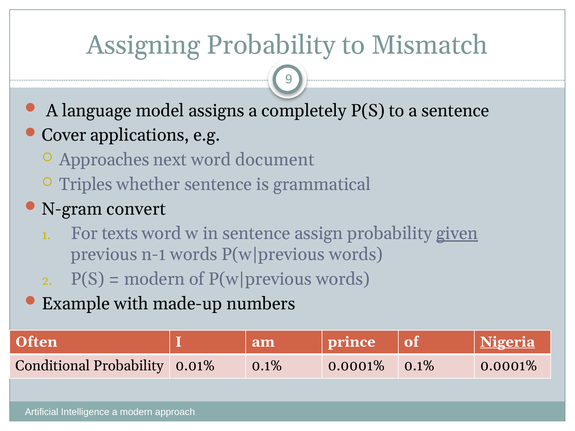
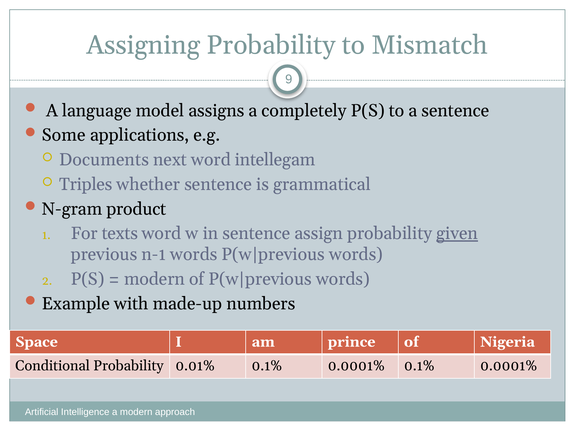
Cover: Cover -> Some (64, 135)
Approaches: Approaches -> Documents (104, 160)
document: document -> intellegam (275, 160)
convert: convert -> product (136, 209)
Often: Often -> Space (37, 342)
Nigeria underline: present -> none (508, 342)
